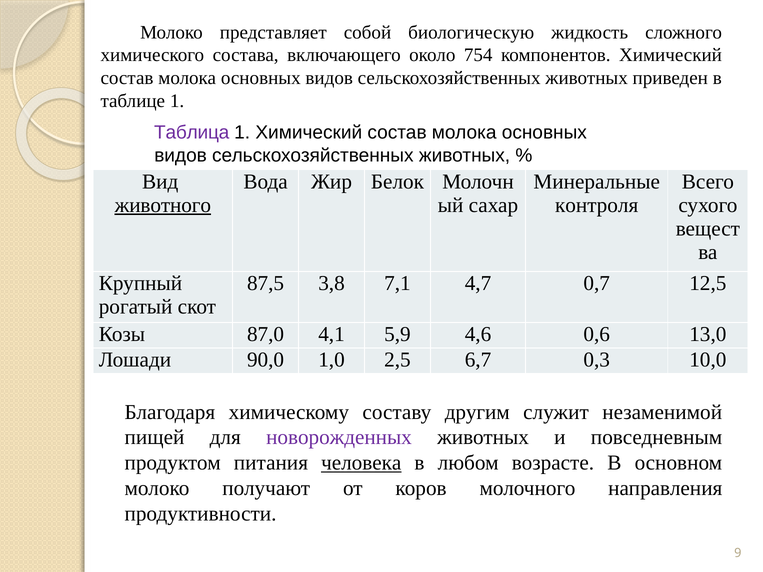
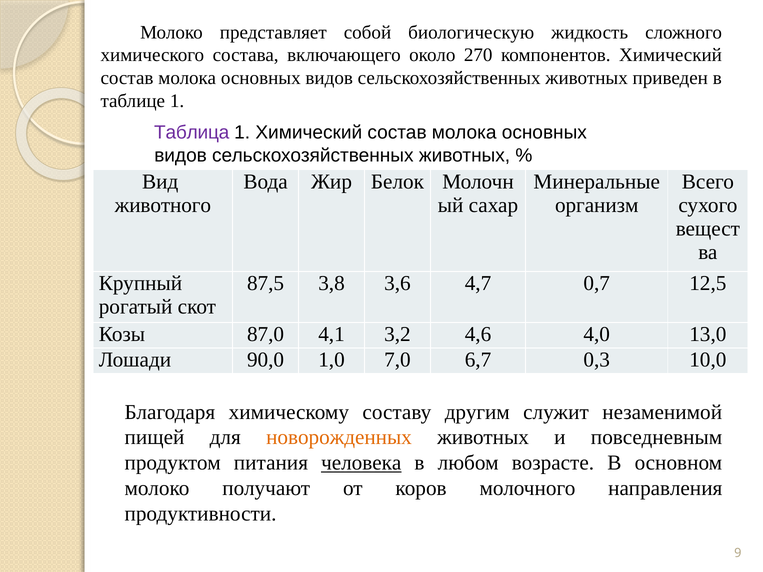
754: 754 -> 270 (478, 55)
животного underline: present -> none (163, 205)
контроля: контроля -> организм (597, 205)
7,1: 7,1 -> 3,6 (397, 284)
5,9: 5,9 -> 3,2 (397, 335)
0,6: 0,6 -> 4,0 (597, 335)
2,5: 2,5 -> 7,0 (397, 360)
новорожденных colour: purple -> orange (339, 438)
